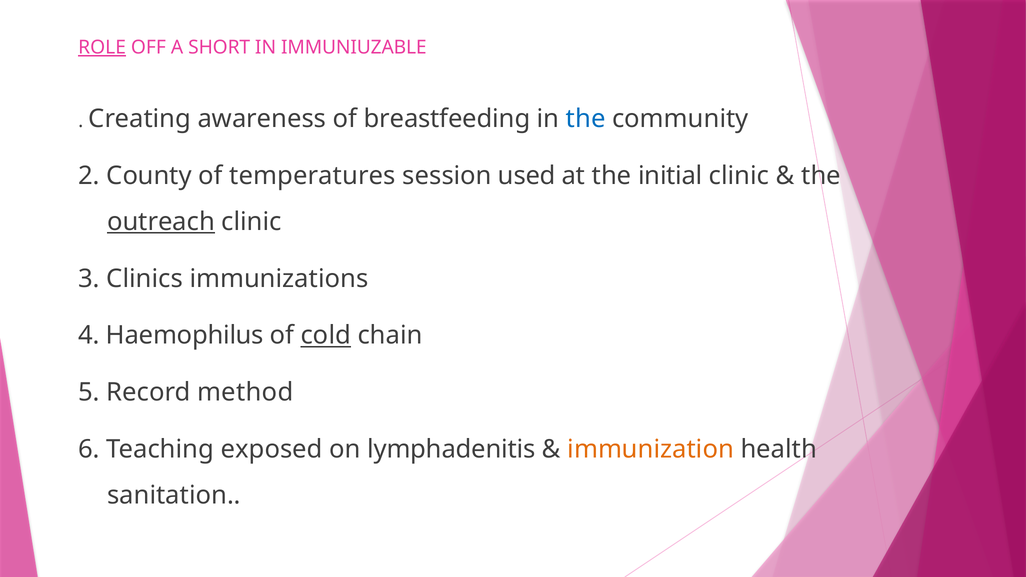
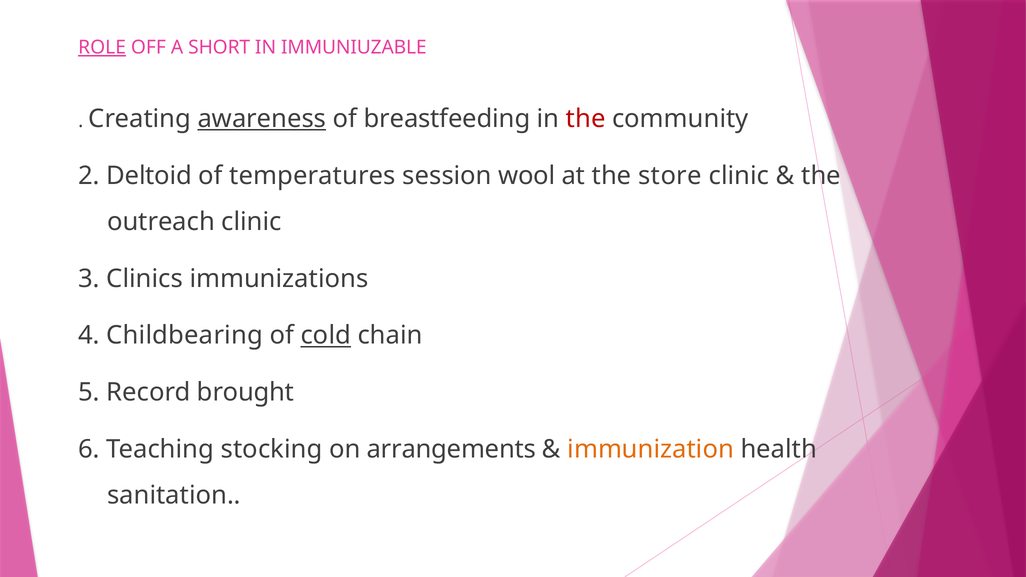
awareness underline: none -> present (262, 119)
the colour: blue -> red (586, 119)
County: County -> Deltoid (149, 176)
used: used -> wool (527, 176)
initial: initial -> store (670, 176)
outreach underline: present -> none (161, 222)
Haemophilus: Haemophilus -> Childbearing (185, 336)
method: method -> brought (246, 392)
exposed: exposed -> stocking (272, 449)
lymphadenitis: lymphadenitis -> arrangements (451, 449)
